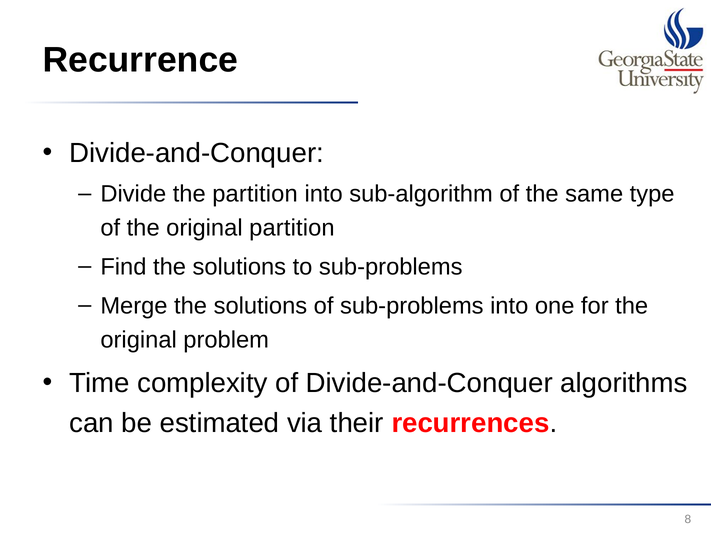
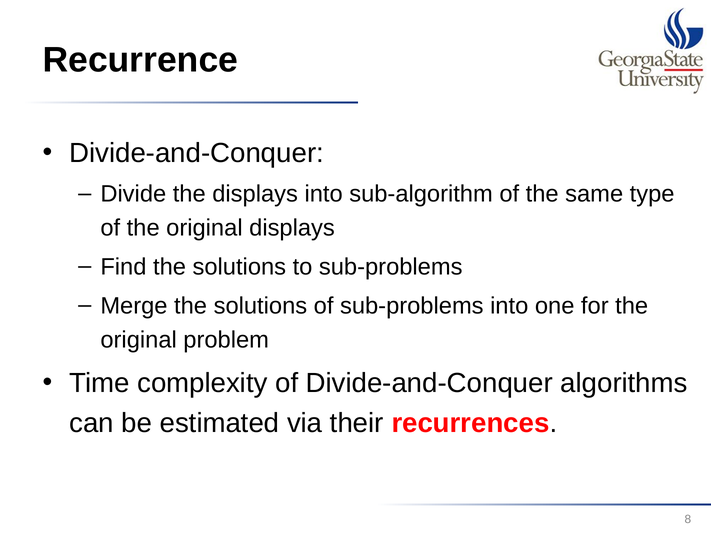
the partition: partition -> displays (255, 194)
original partition: partition -> displays (292, 228)
